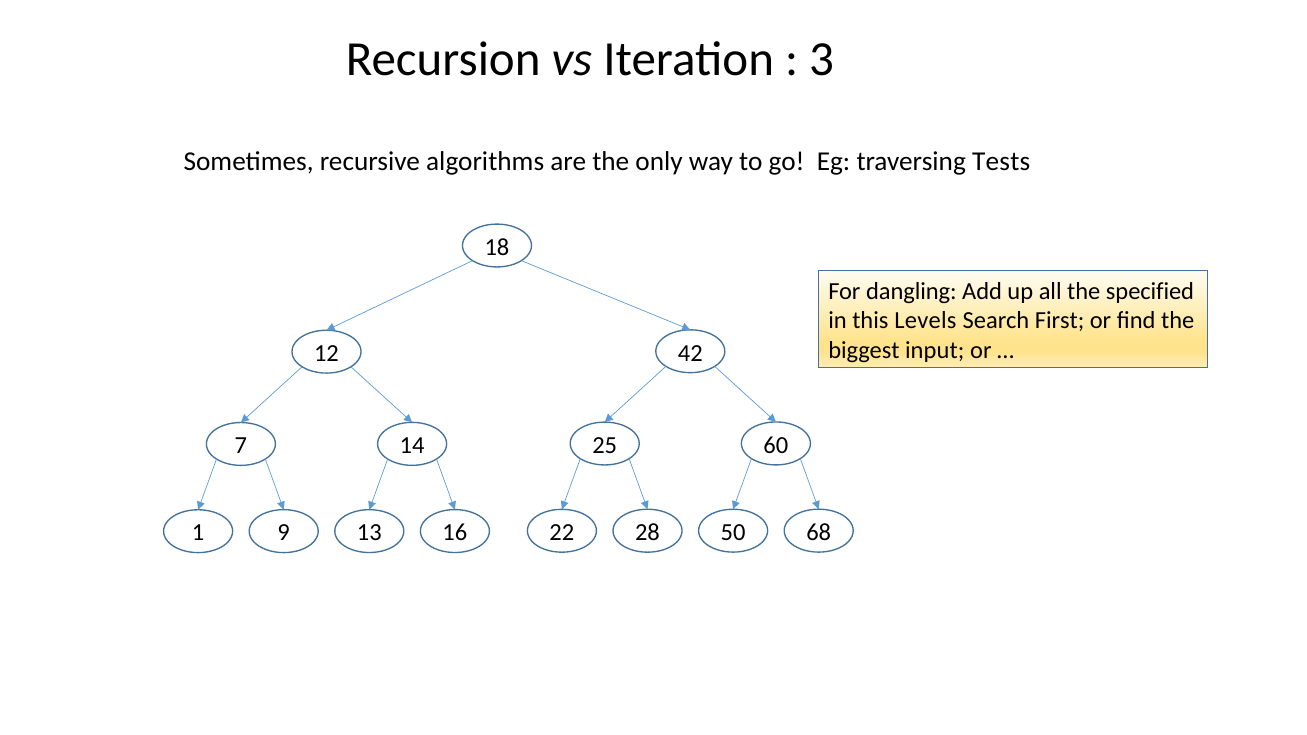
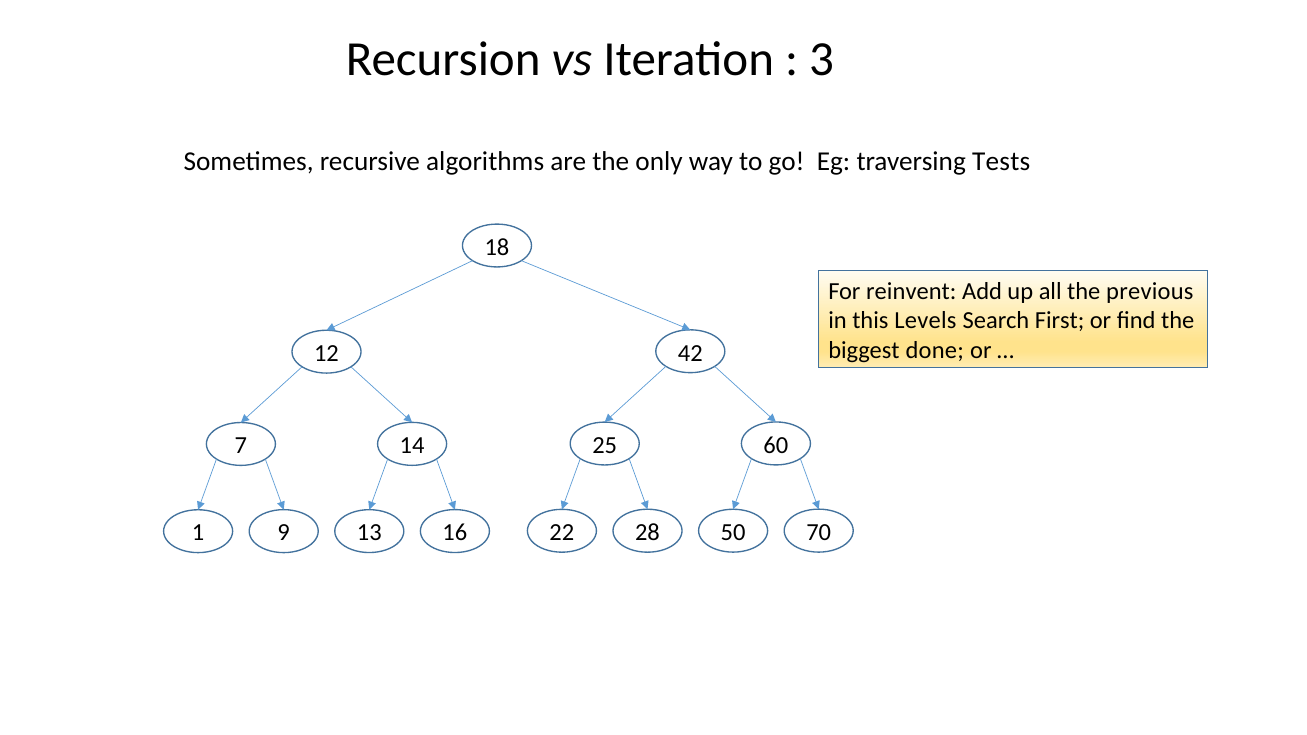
dangling: dangling -> reinvent (911, 291)
specified: specified -> previous (1150, 291)
input: input -> done (935, 350)
68: 68 -> 70 (819, 532)
